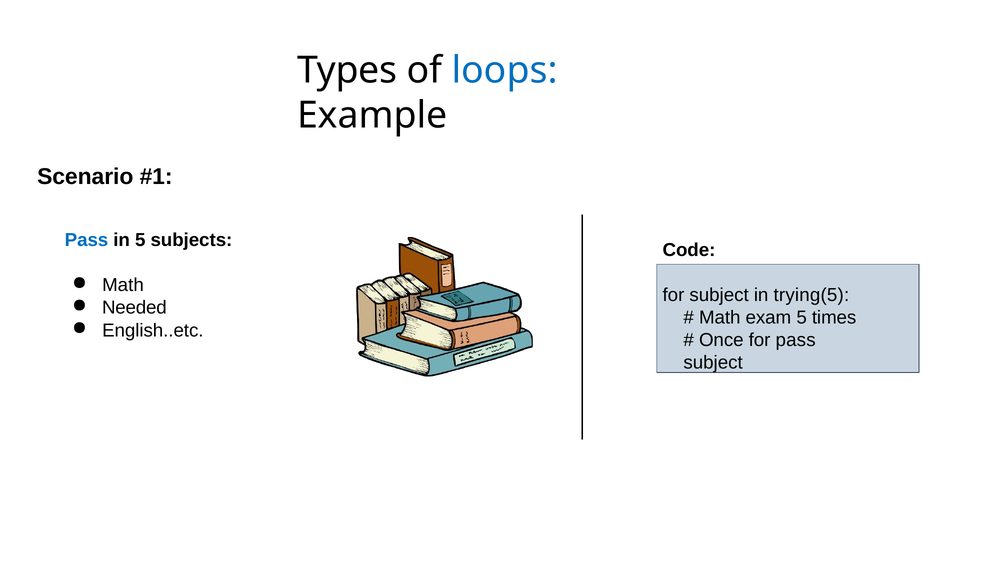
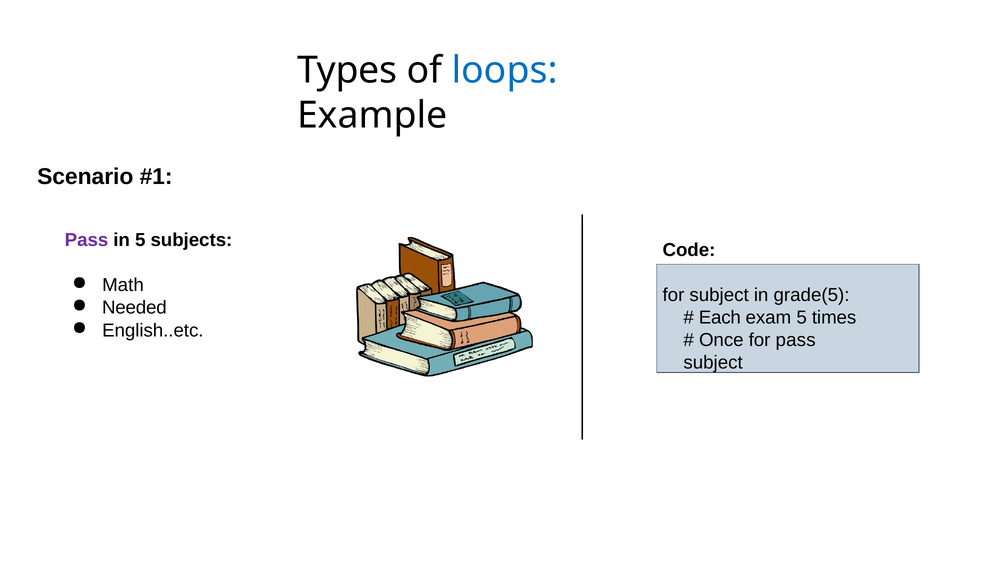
Pass colour: blue -> purple (87, 240)
trying(5: trying(5 -> grade(5 (812, 295)
Math: Math -> Each (720, 318)
